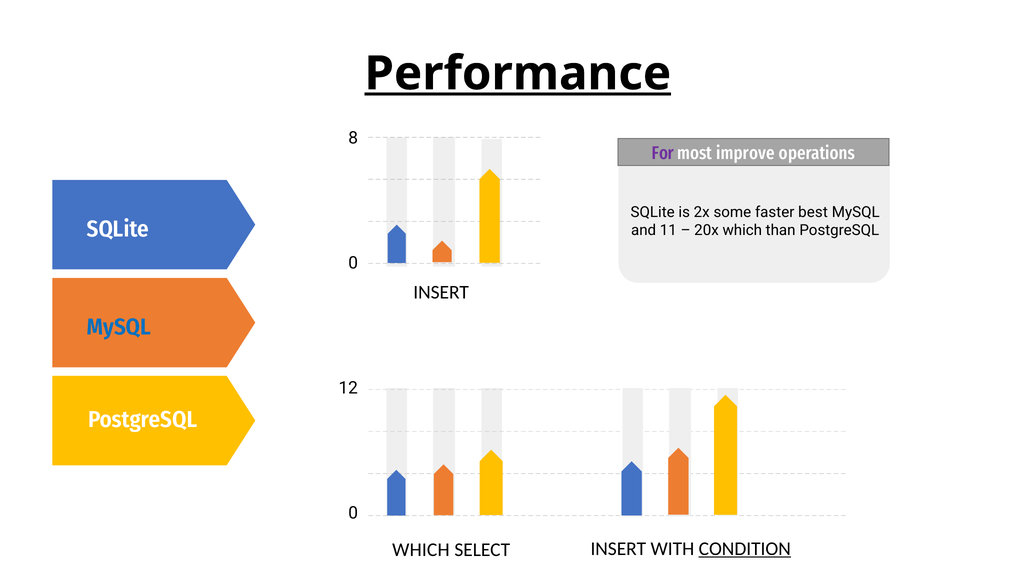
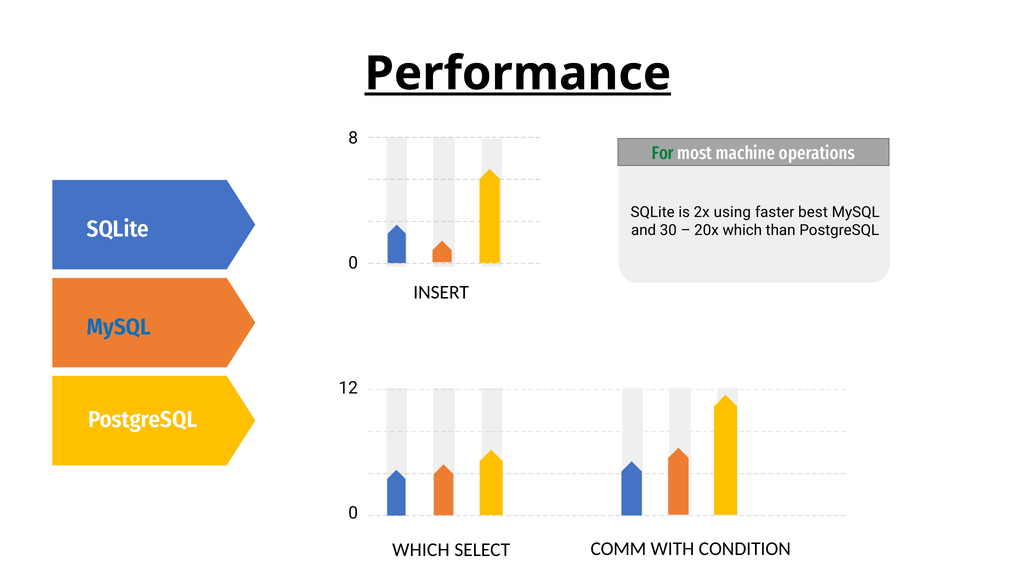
For colour: purple -> green (663, 153)
improve: improve -> machine (746, 153)
some: some -> using (732, 212)
11: 11 -> 30 (668, 230)
SELECT INSERT: INSERT -> COMM (618, 549)
CONDITION underline: present -> none (745, 549)
